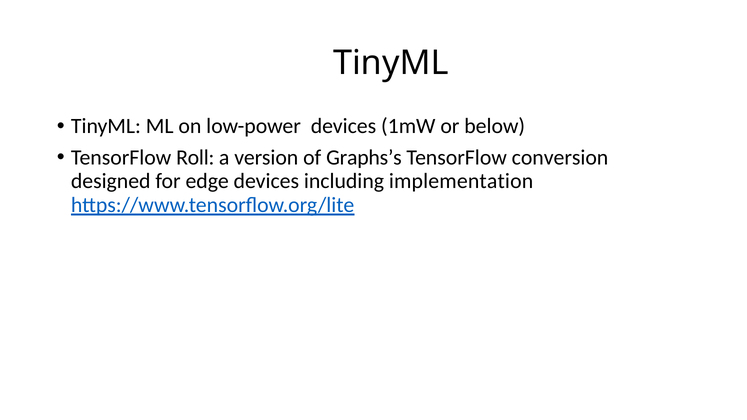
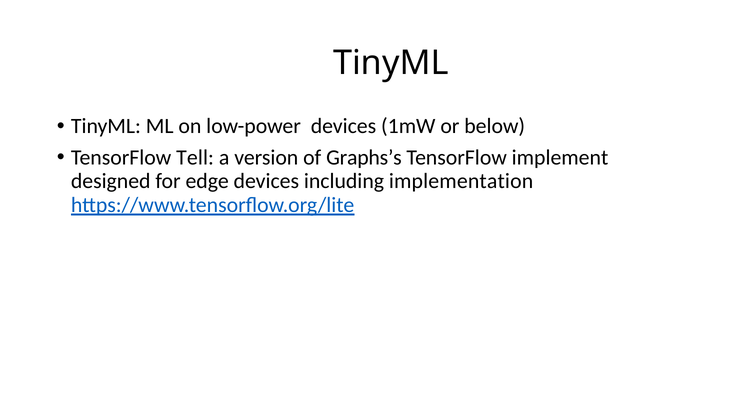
Roll: Roll -> Tell (195, 158)
conversion: conversion -> implement (560, 158)
